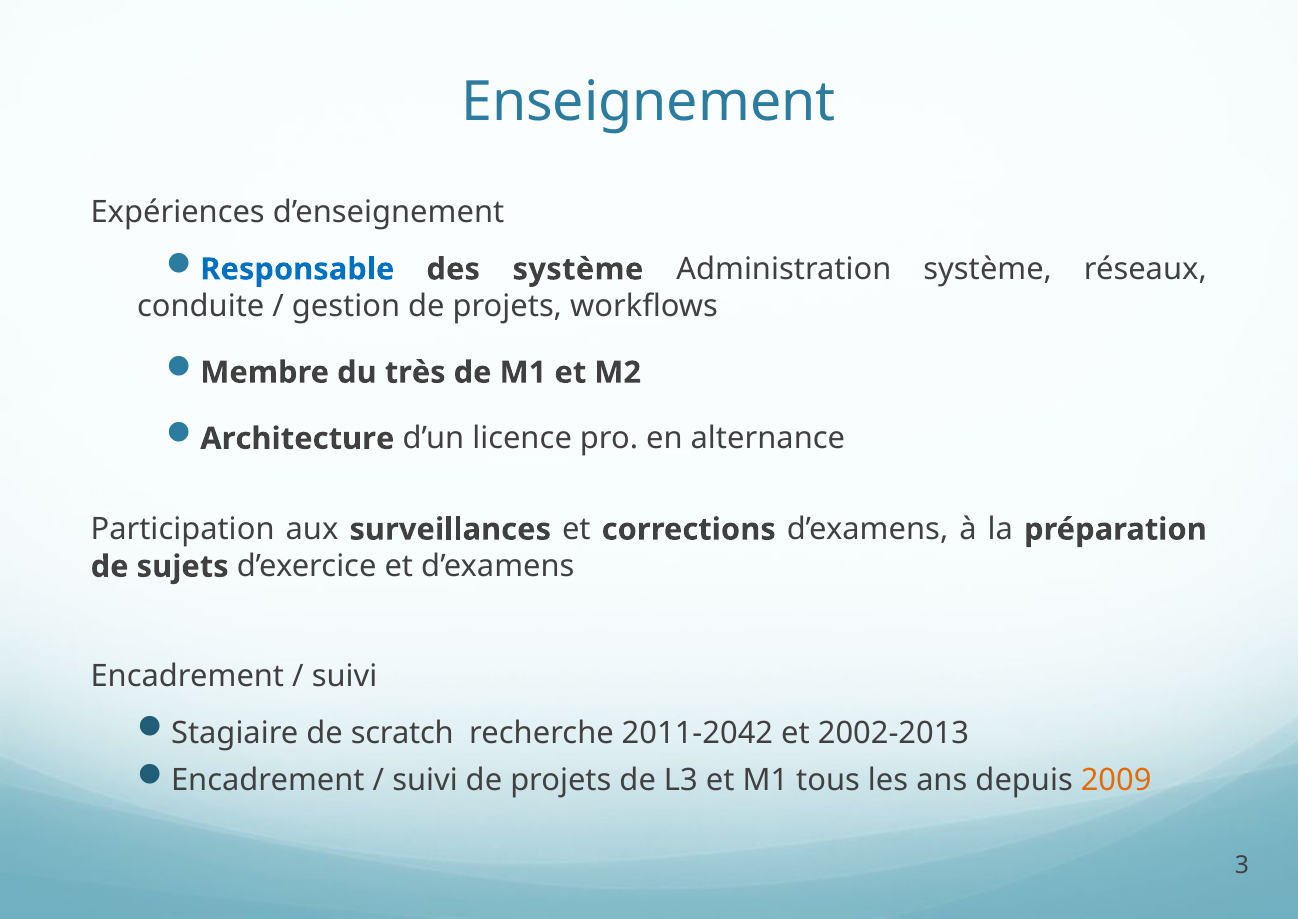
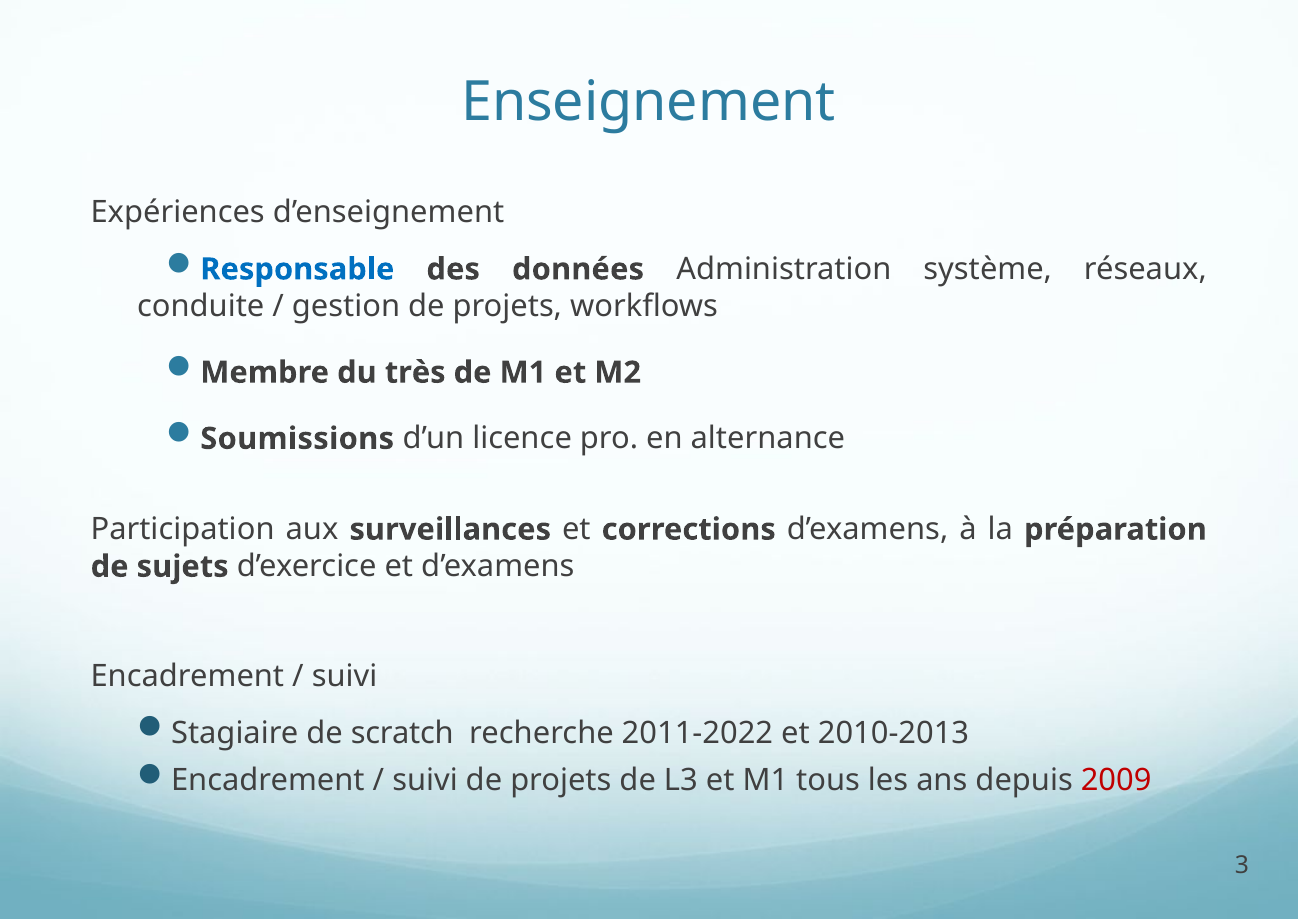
des système: système -> données (578, 269)
Architecture: Architecture -> Soumissions (297, 438)
2011-2042: 2011-2042 -> 2011-2022 (697, 732)
2002-2013: 2002-2013 -> 2010-2013 (893, 732)
2009 colour: orange -> red (1116, 780)
